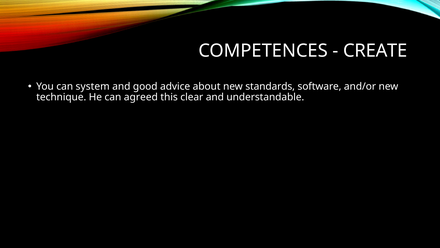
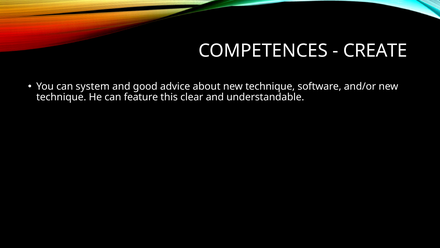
about new standards: standards -> technique (270, 86)
agreed: agreed -> feature (141, 97)
